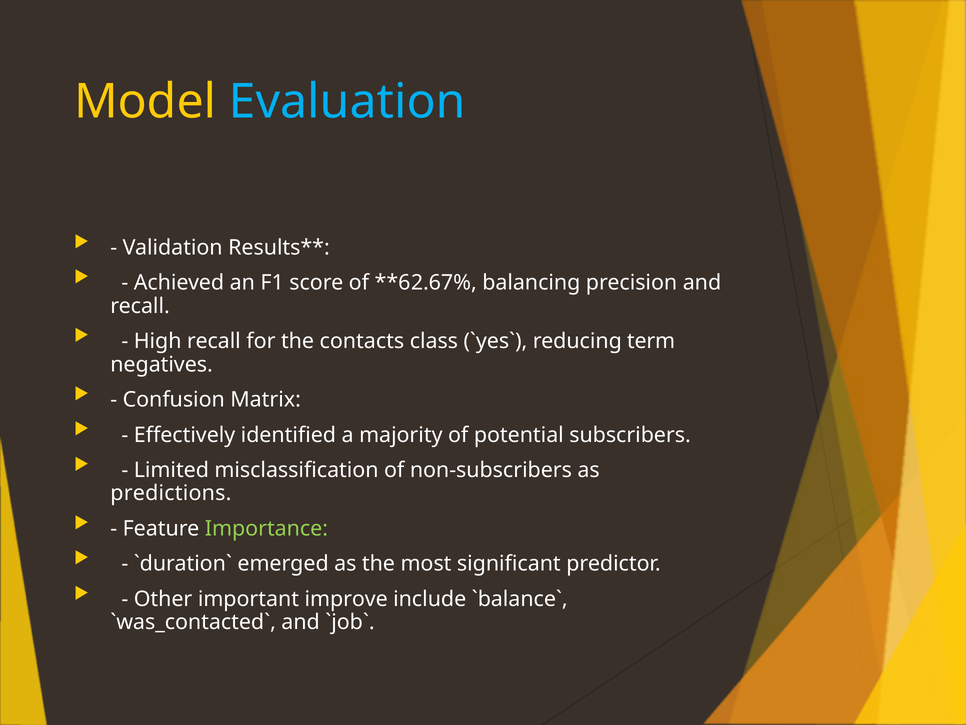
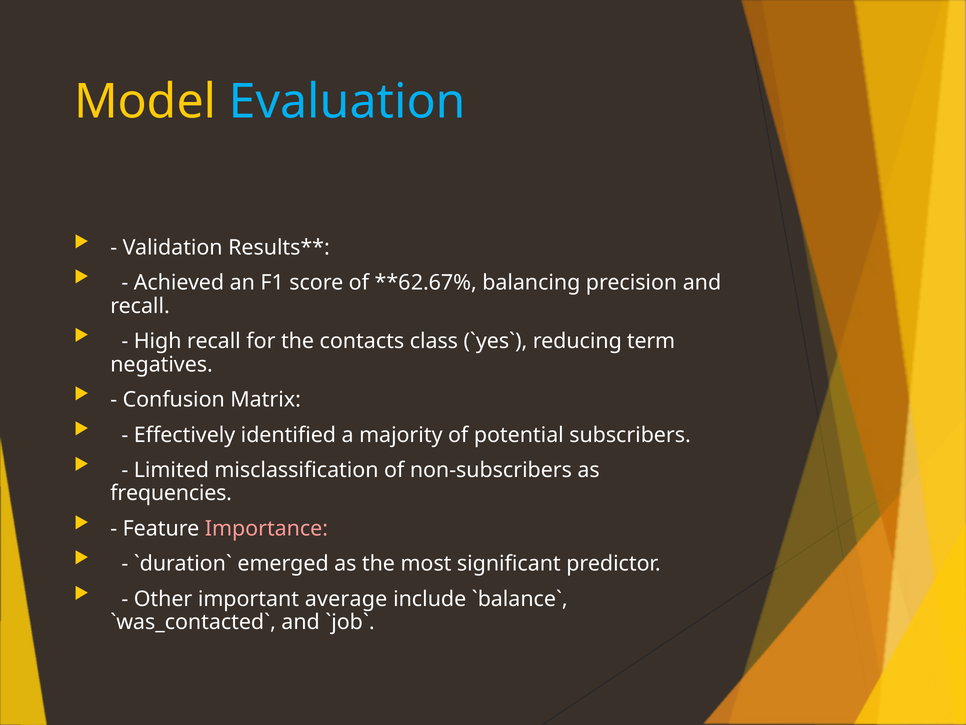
predictions: predictions -> frequencies (171, 493)
Importance colour: light green -> pink (266, 528)
improve: improve -> average (346, 599)
